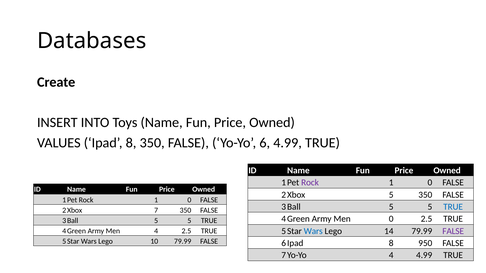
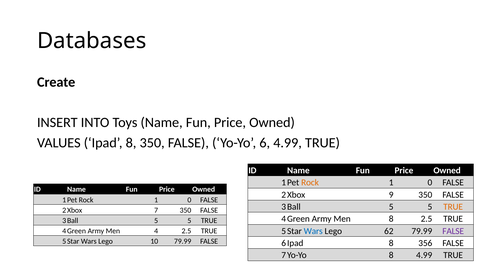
Rock colour: purple -> orange (310, 183)
5: 5 -> 9 (391, 195)
TRUE colour: blue -> orange (453, 207)
Men 0: 0 -> 8 (391, 219)
14: 14 -> 62 (389, 231)
950: 950 -> 356 (425, 243)
4: 4 -> 8 (391, 256)
